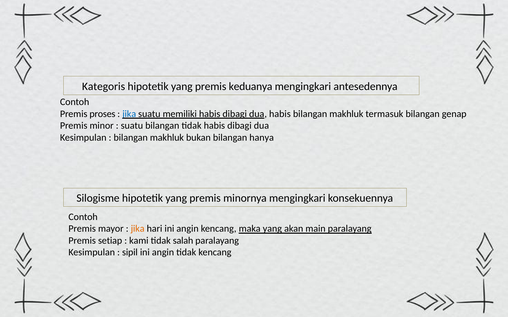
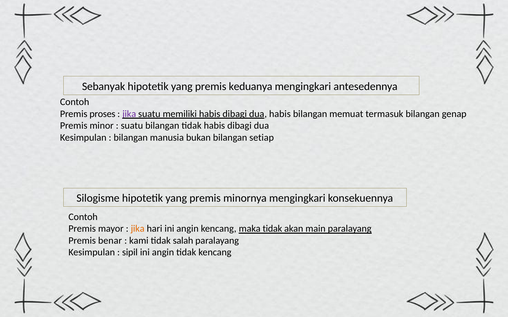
Kategoris: Kategoris -> Sebanyak (104, 86)
jika colour: blue -> purple (129, 114)
makhluk: makhluk -> memuat (346, 114)
makhluk: makhluk -> manusia (167, 138)
hanya: hanya -> setiap (262, 138)
maka yang: yang -> tidak (272, 229)
setiap: setiap -> benar (110, 241)
